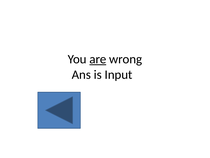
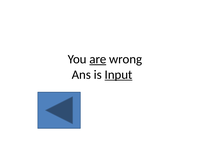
Input underline: none -> present (118, 74)
